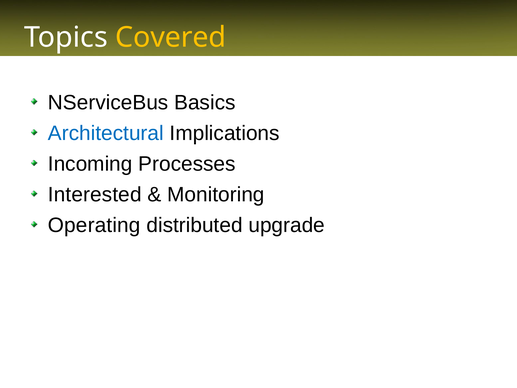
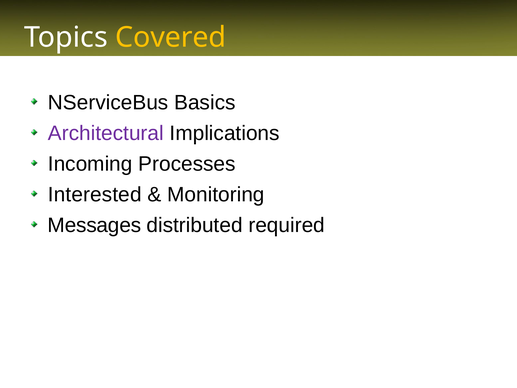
Architectural colour: blue -> purple (106, 133)
Operating: Operating -> Messages (94, 225)
upgrade: upgrade -> required (287, 225)
